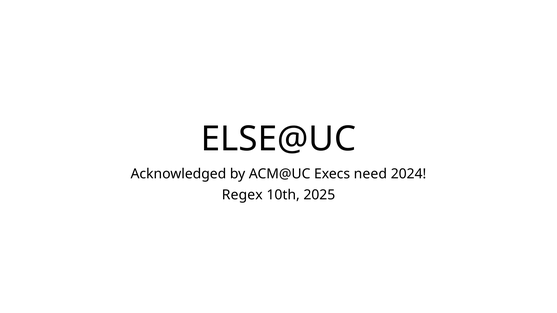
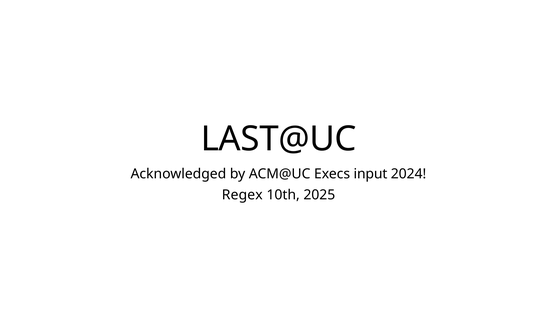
ELSE@UC: ELSE@UC -> LAST@UC (279, 139)
need: need -> input (370, 174)
